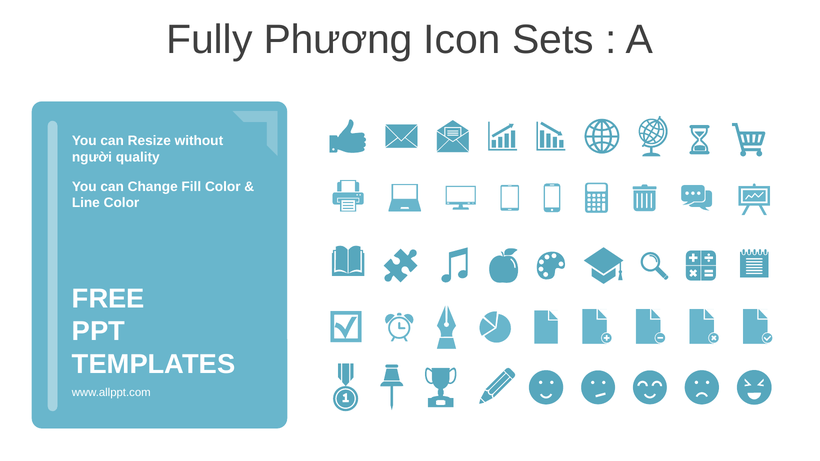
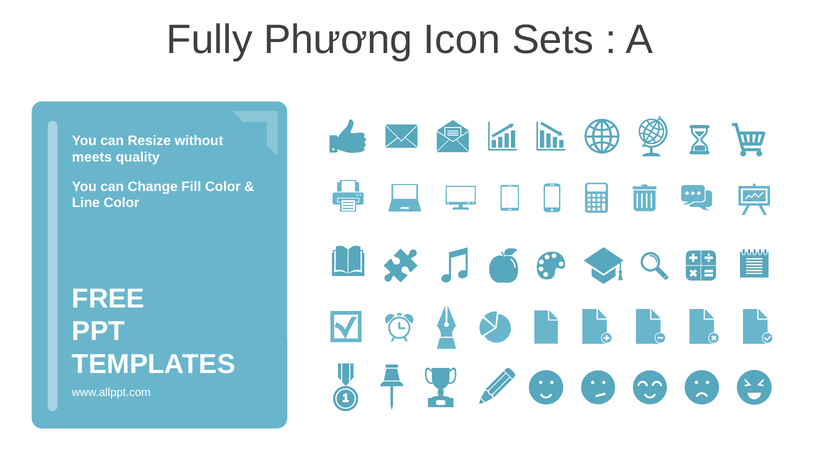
người: người -> meets (92, 157)
